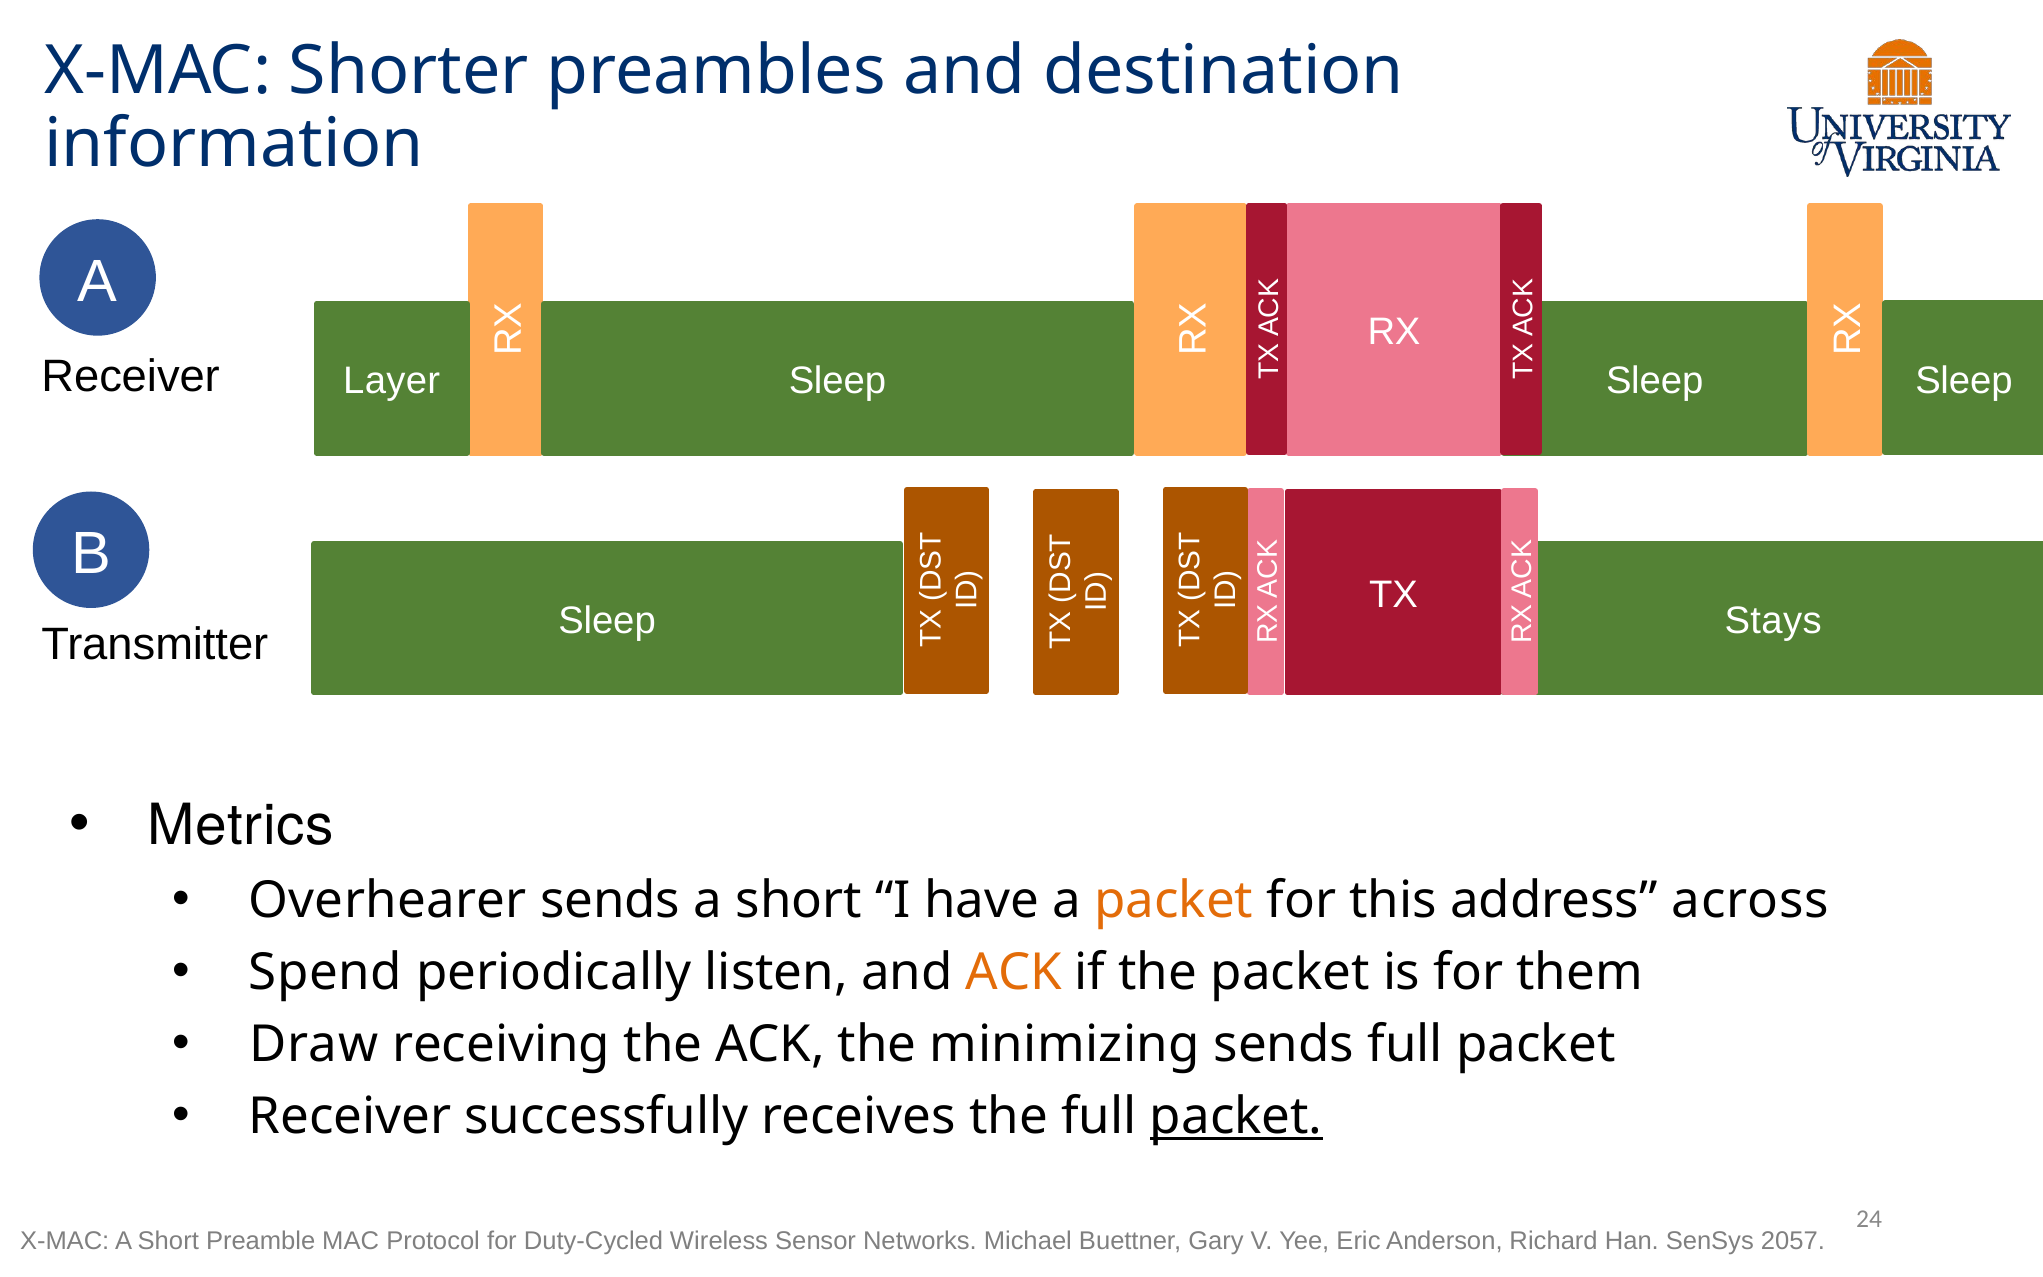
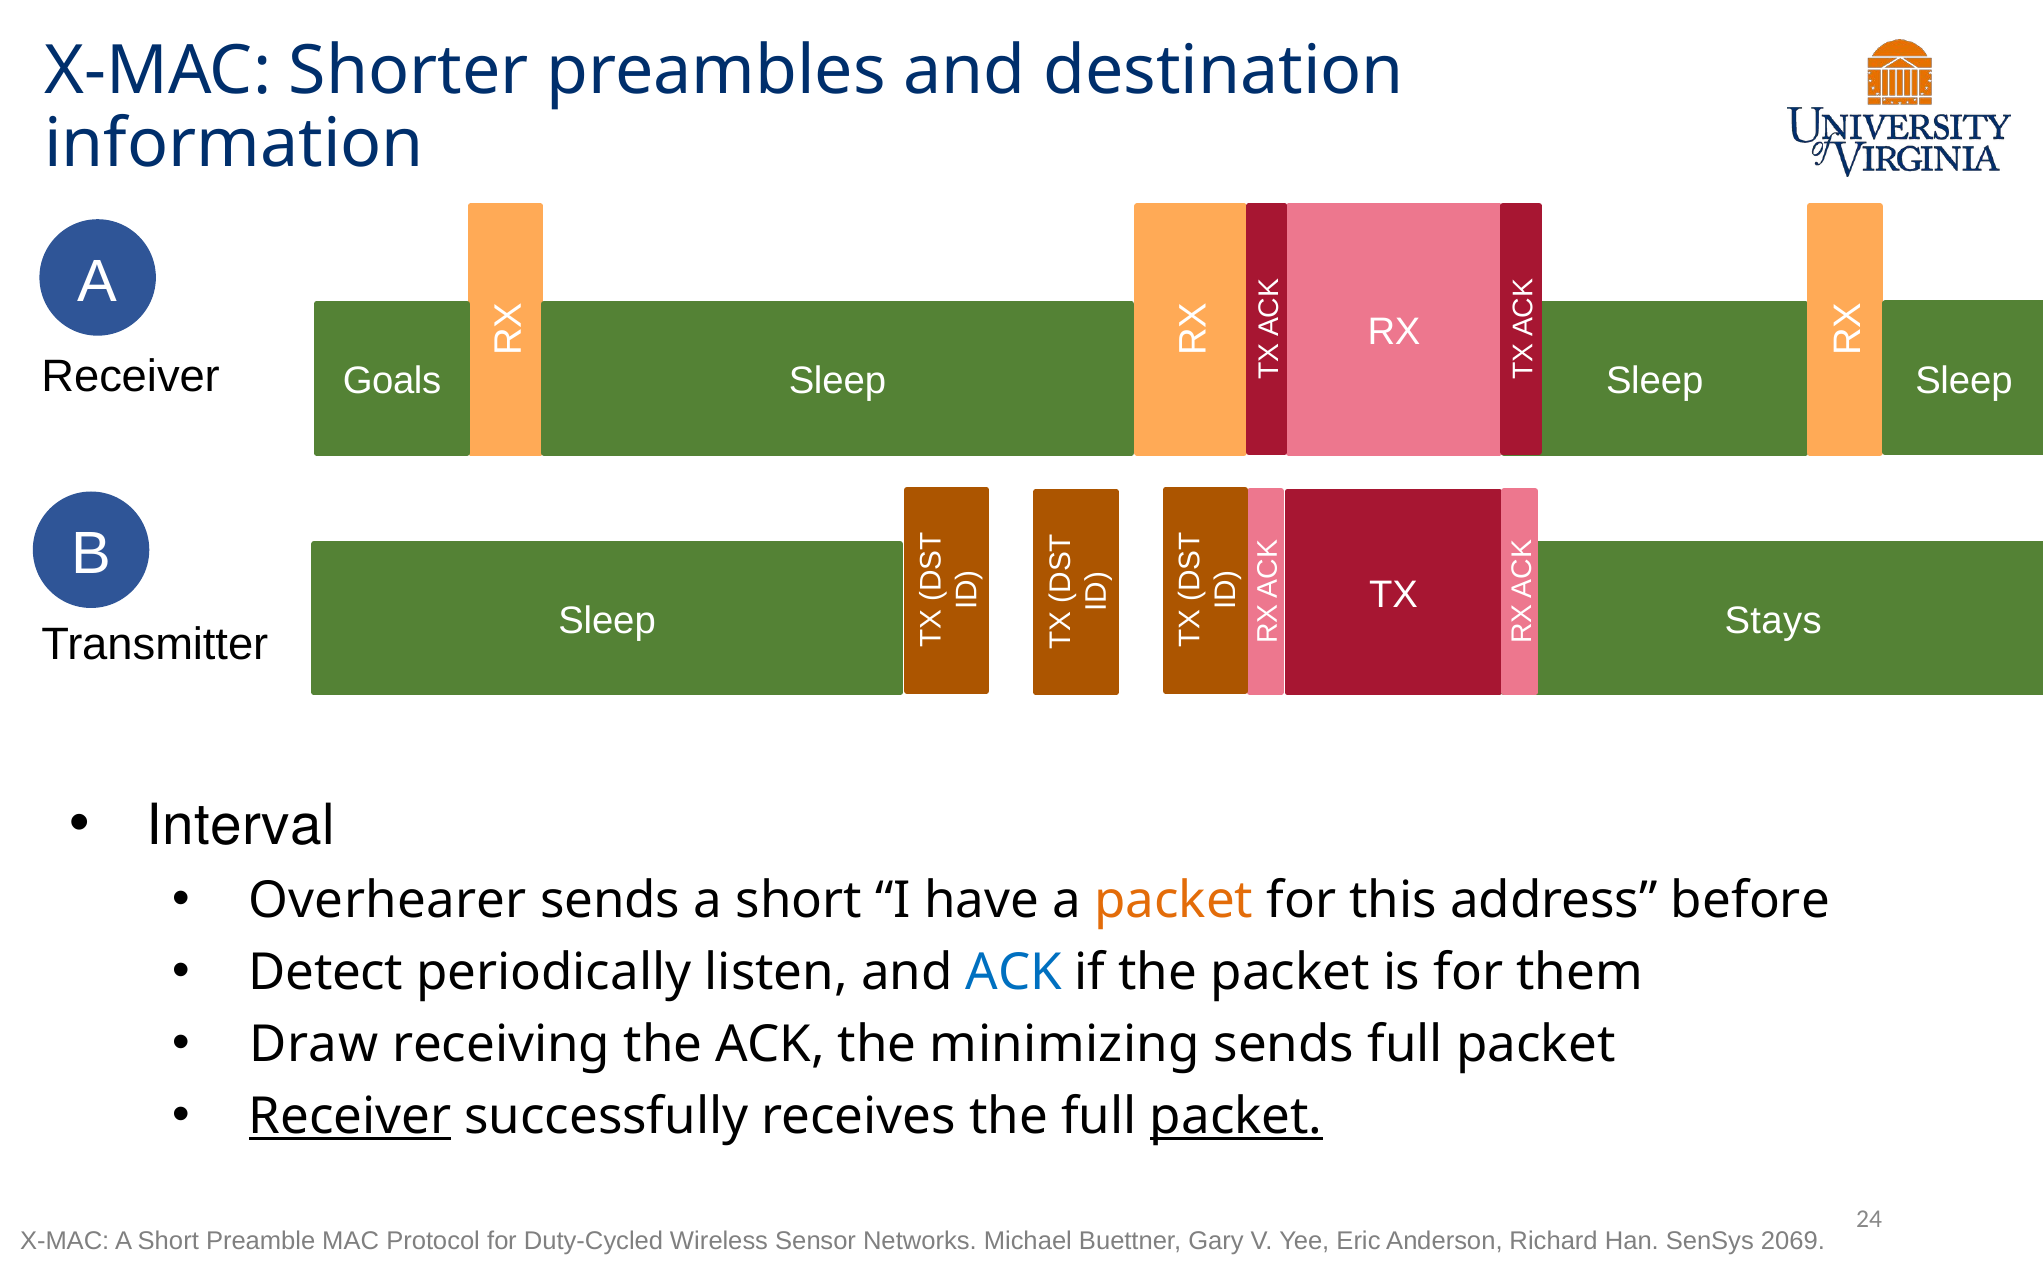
Layer: Layer -> Goals (392, 381)
Metrics: Metrics -> Interval (241, 826)
across: across -> before (1750, 901)
Spend: Spend -> Detect (326, 973)
ACK colour: orange -> blue (1014, 973)
Receiver underline: none -> present (350, 1117)
2057: 2057 -> 2069 (1793, 1240)
